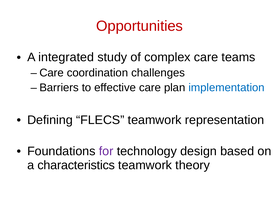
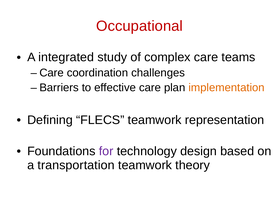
Opportunities: Opportunities -> Occupational (139, 26)
implementation colour: blue -> orange (227, 88)
characteristics: characteristics -> transportation (76, 165)
